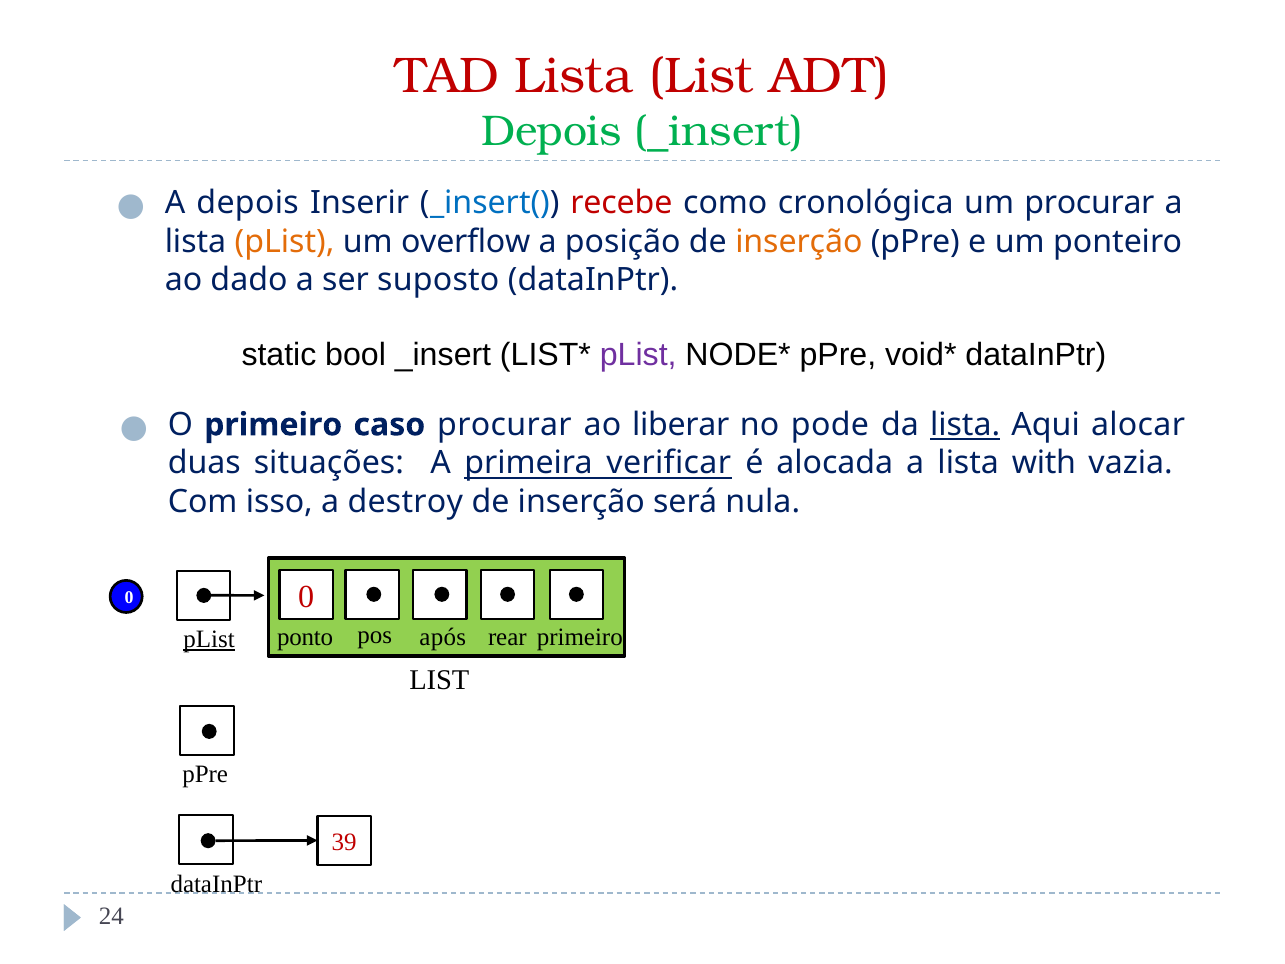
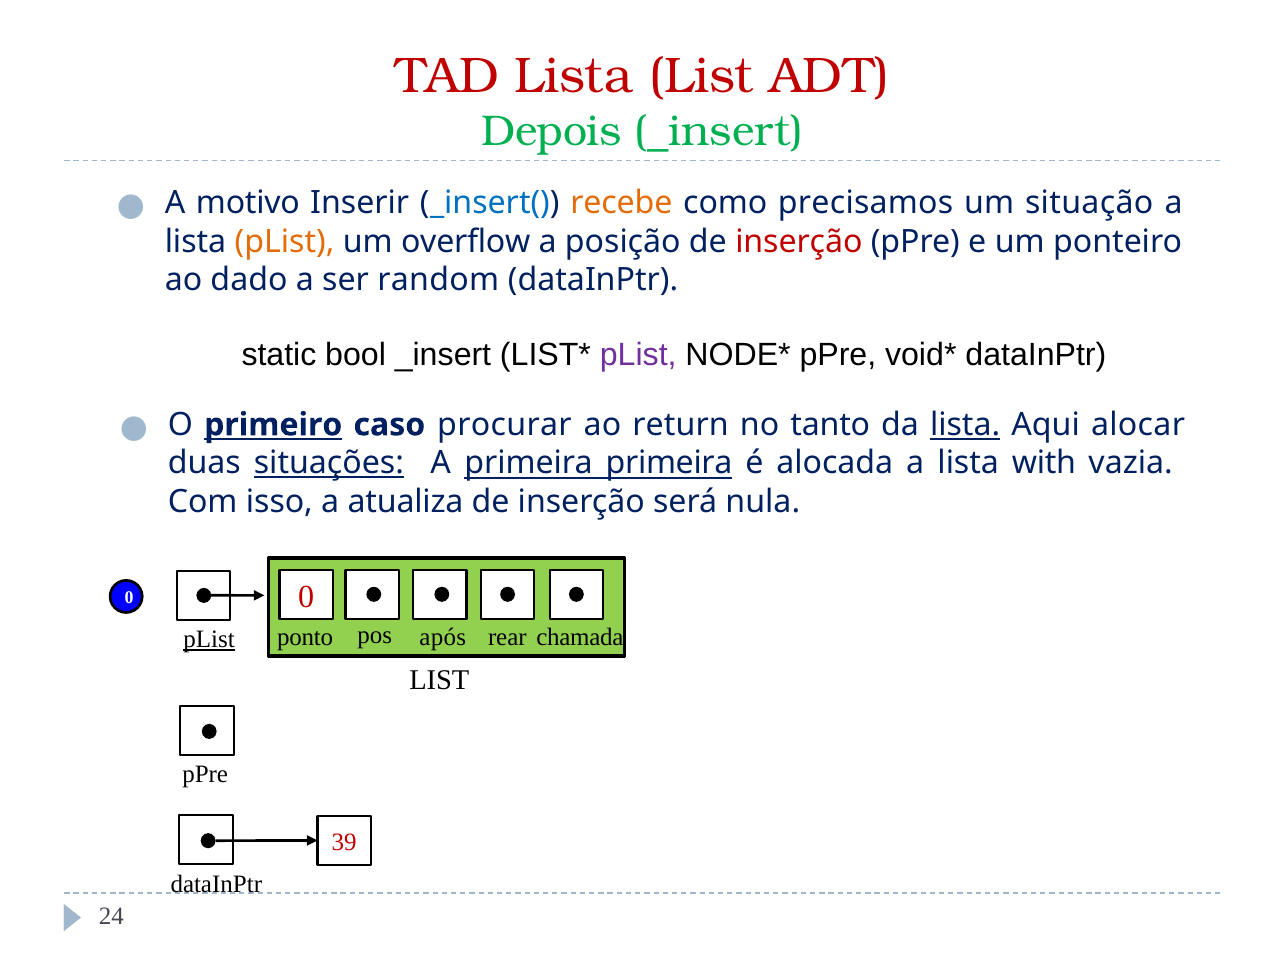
A depois: depois -> motivo (248, 203)
recebe colour: red -> orange (621, 203)
cronológica: cronológica -> precisamos (866, 203)
um procurar: procurar -> situação (1089, 203)
inserção colour: orange -> red (799, 241)
suposto: suposto -> random (438, 280)
primeiro underline: none -> present (273, 425)
liberar: liberar -> return (681, 425)
pode: pode -> tanto (830, 425)
situações underline: none -> present (329, 463)
primeira verificar: verificar -> primeira (669, 463)
destroy: destroy -> atualiza (406, 502)
primeiro: primeiro -> chamada (580, 637)
